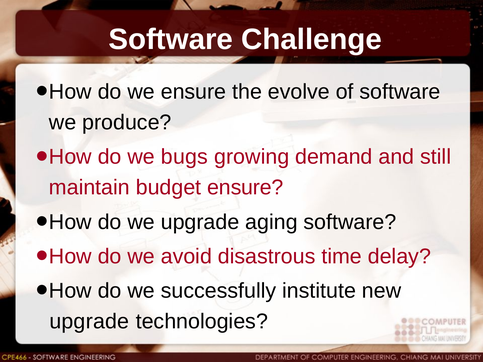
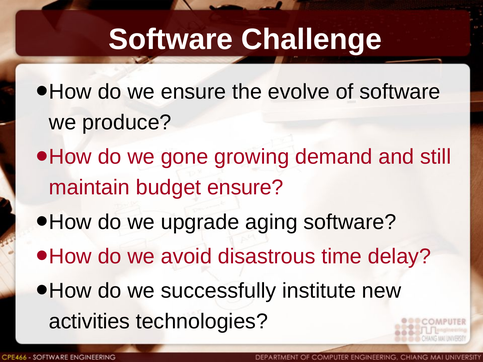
bugs: bugs -> gone (185, 157)
upgrade: upgrade -> activities (89, 322)
